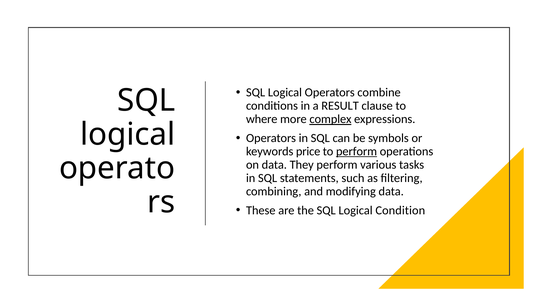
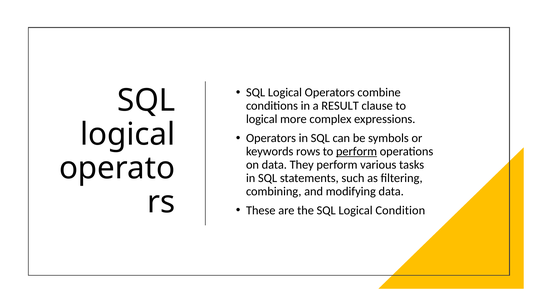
where: where -> logical (262, 119)
complex underline: present -> none (330, 119)
price: price -> rows (308, 151)
